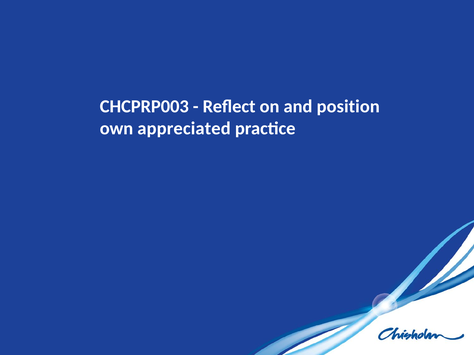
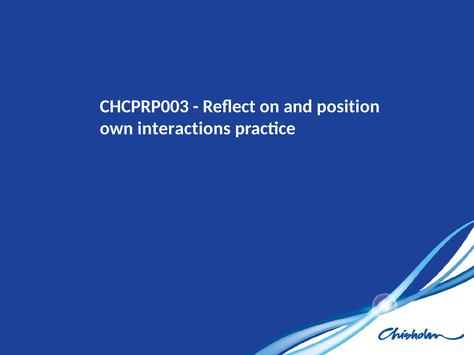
appreciated: appreciated -> interactions (184, 129)
